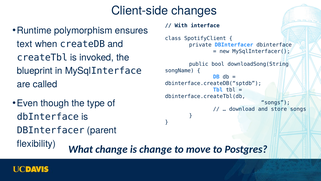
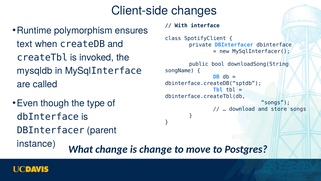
blueprint: blueprint -> mysqldb (35, 71)
flexibility: flexibility -> instance (36, 143)
